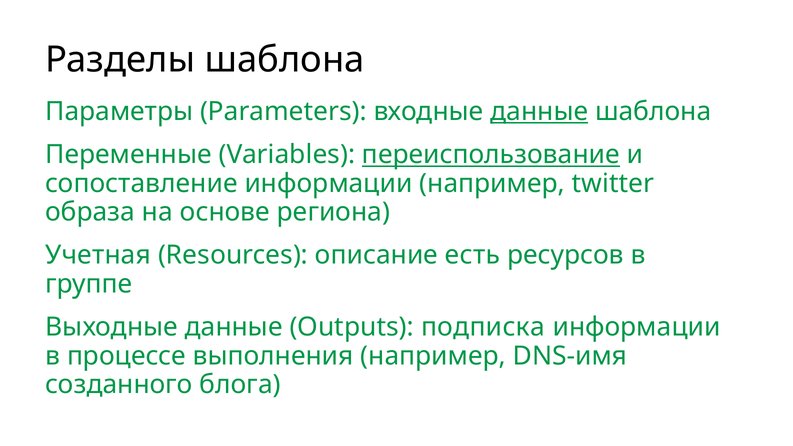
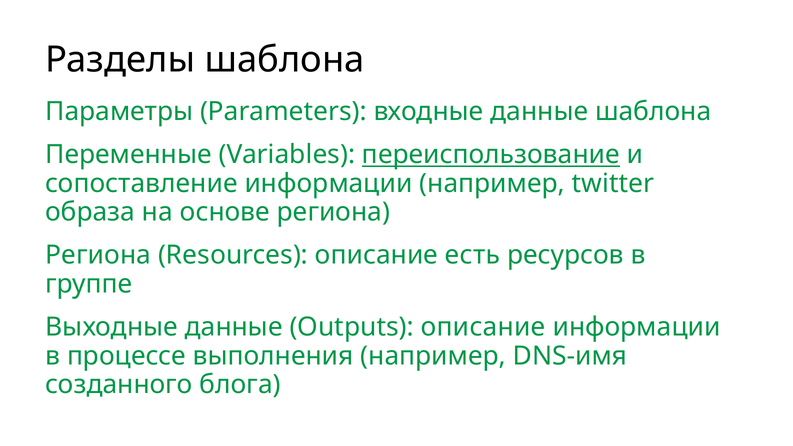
данные underline: present -> none (539, 111)
Учетная: Учетная -> Региона (98, 255)
Outputs подписка: подписка -> описание (483, 327)
